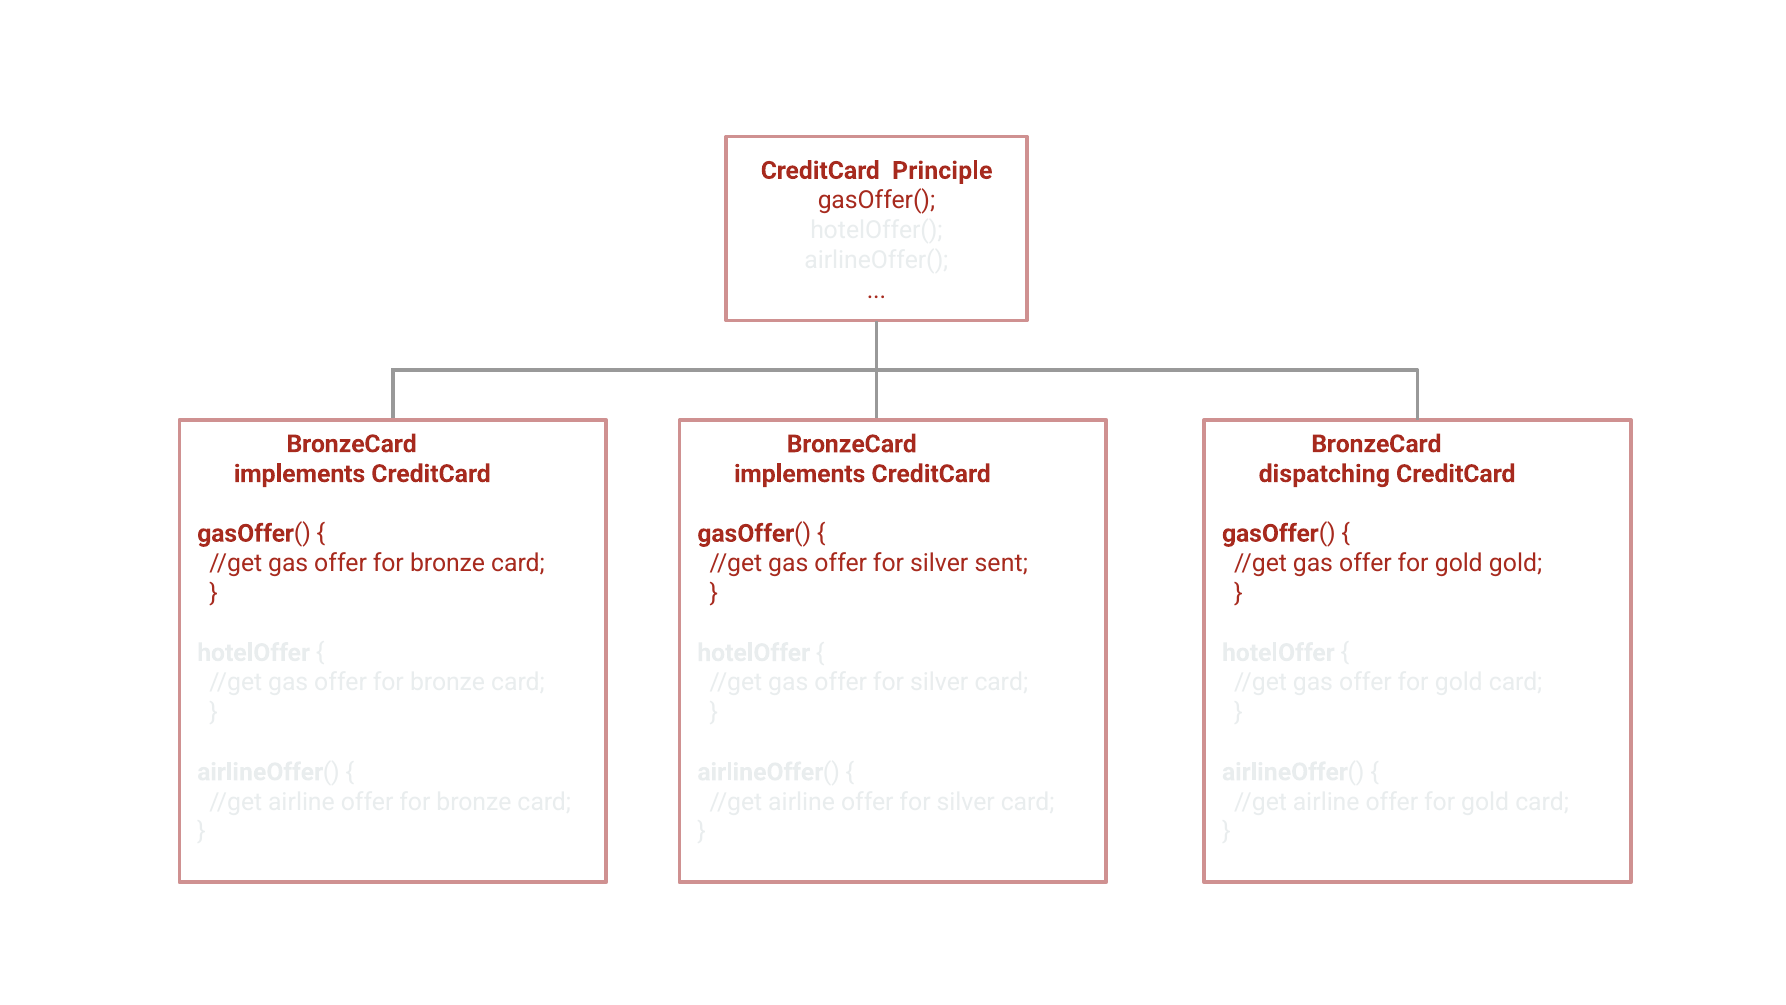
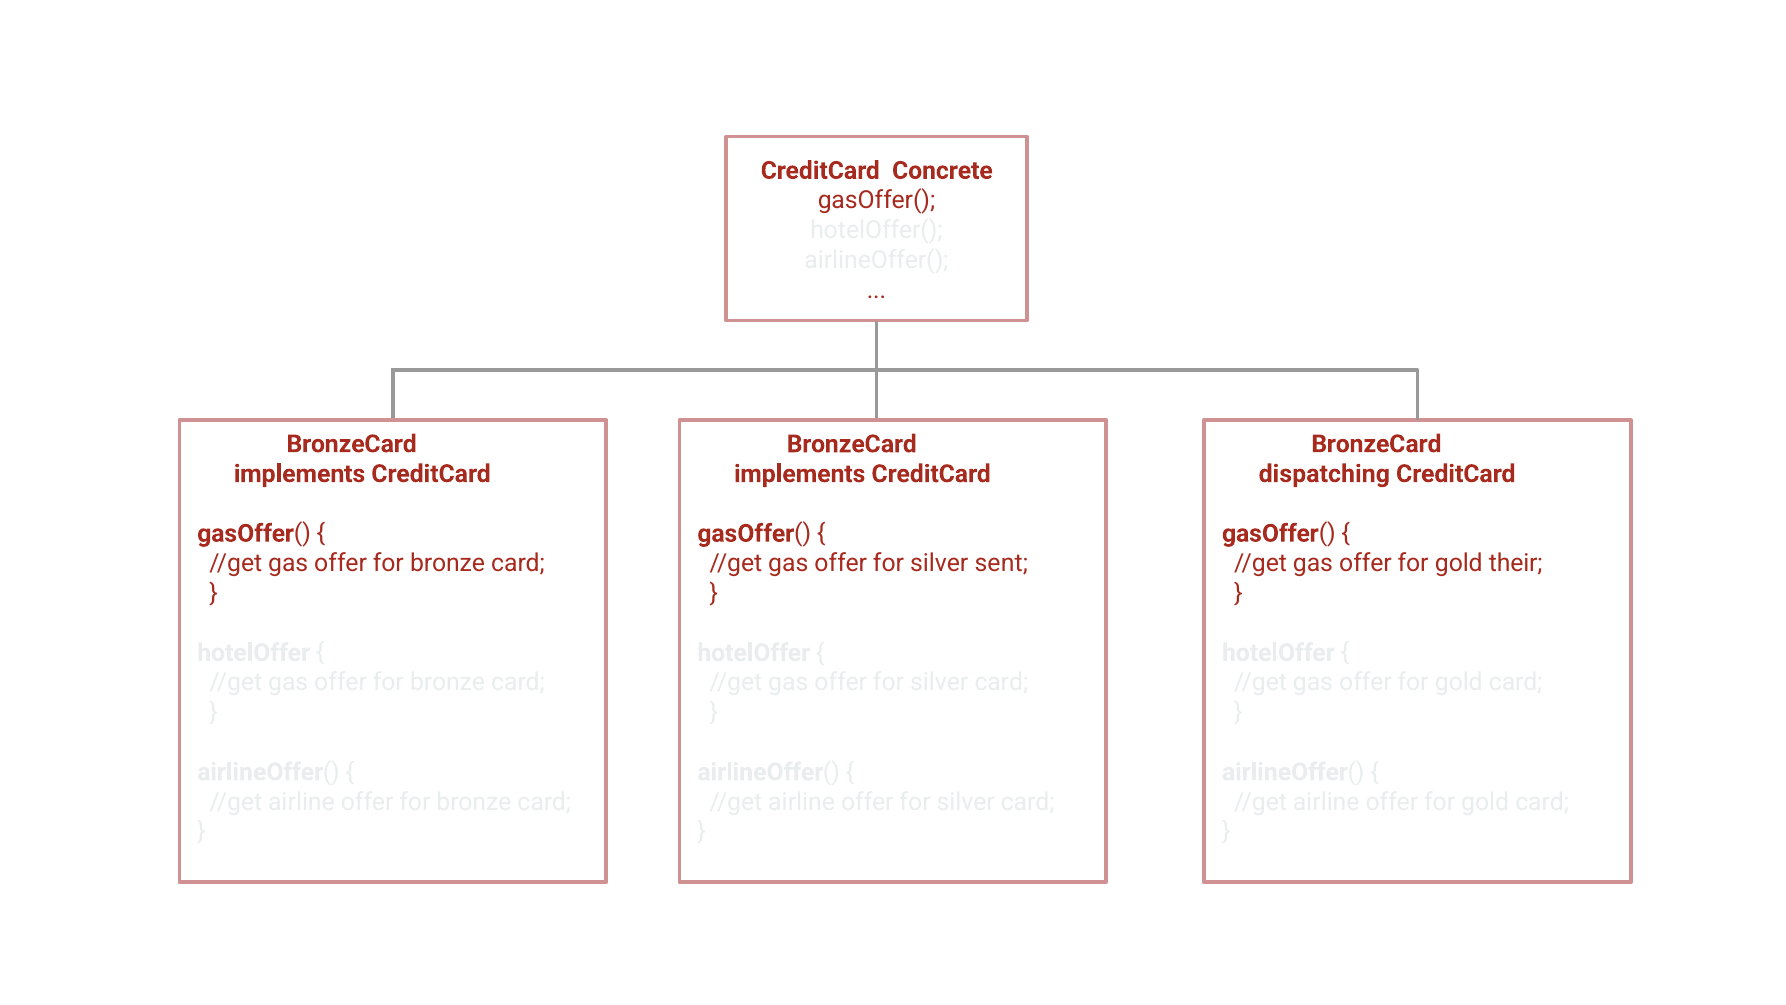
Principle: Principle -> Concrete (942, 171)
gold gold: gold -> their (1516, 563)
